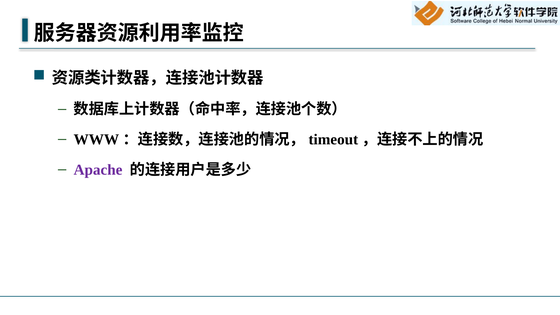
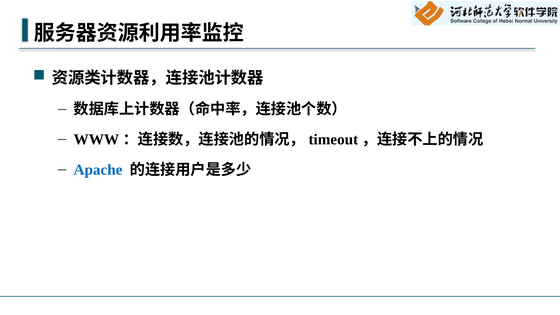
Apache colour: purple -> blue (98, 170)
